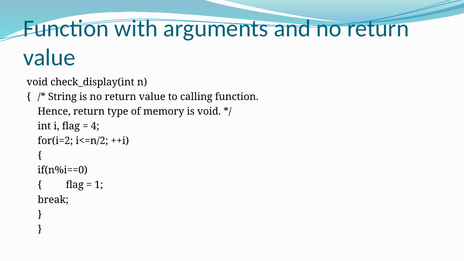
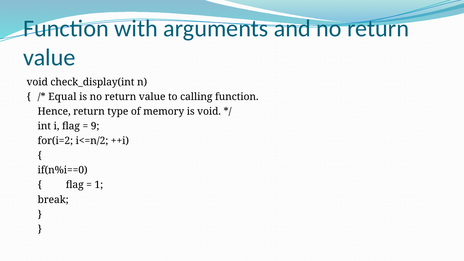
String: String -> Equal (62, 97)
4: 4 -> 9 (95, 126)
